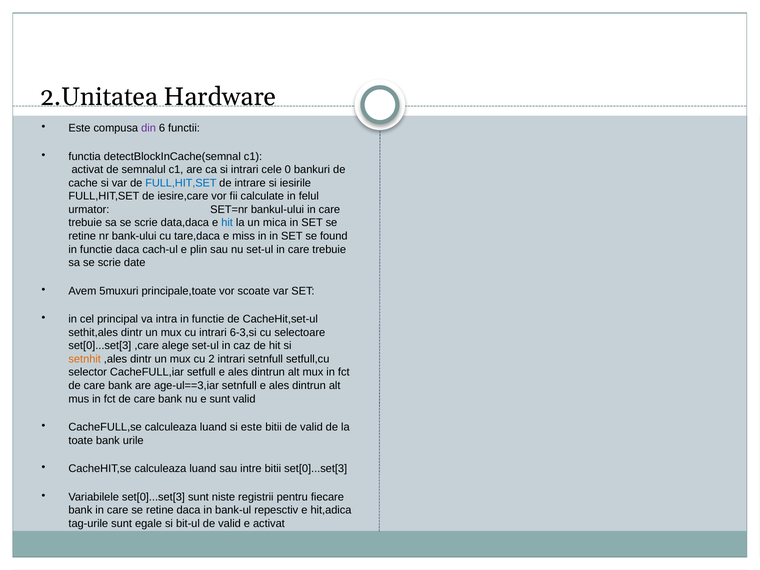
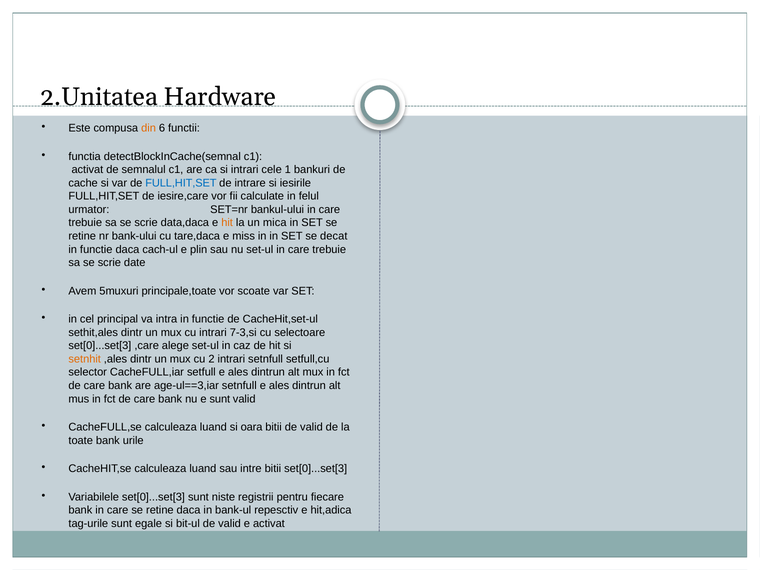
din colour: purple -> orange (149, 128)
0: 0 -> 1 (288, 170)
hit colour: blue -> orange (227, 223)
found: found -> decat (334, 236)
6-3,si: 6-3,si -> 7-3,si (243, 332)
si este: este -> oara (252, 427)
